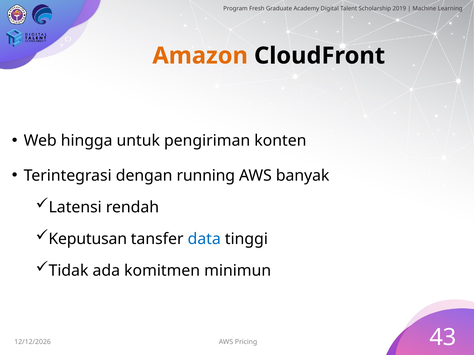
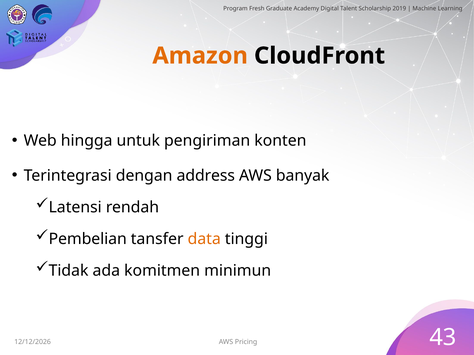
running: running -> address (206, 176)
Keputusan: Keputusan -> Pembelian (88, 239)
data colour: blue -> orange (204, 239)
